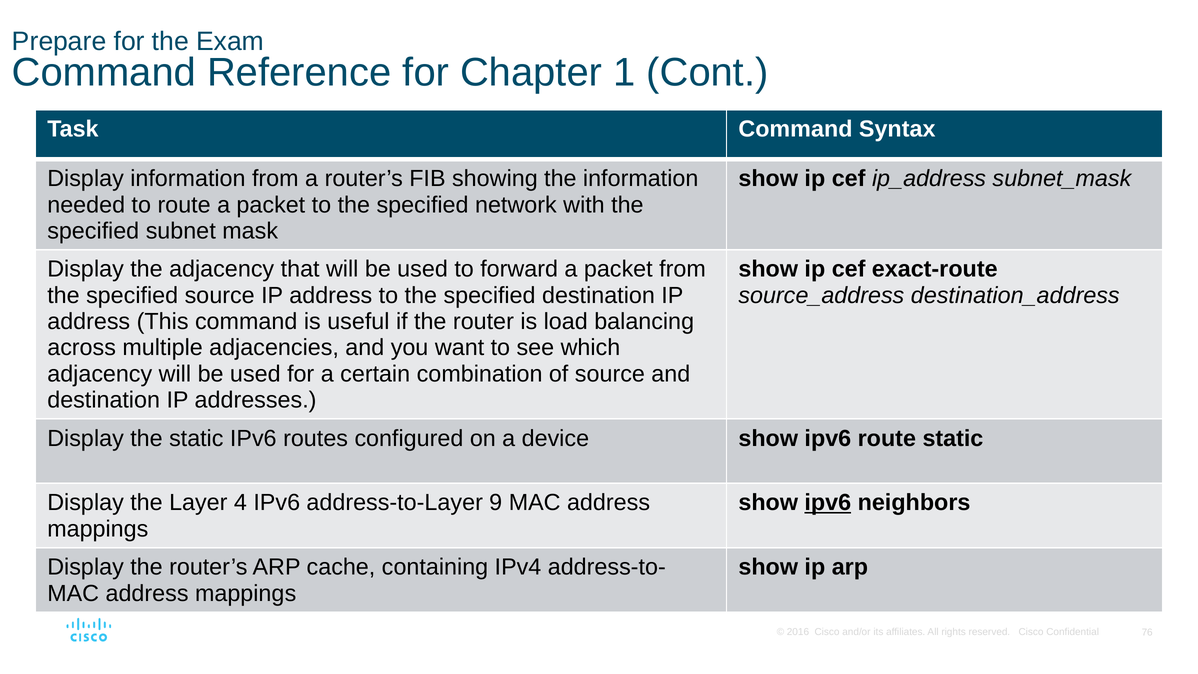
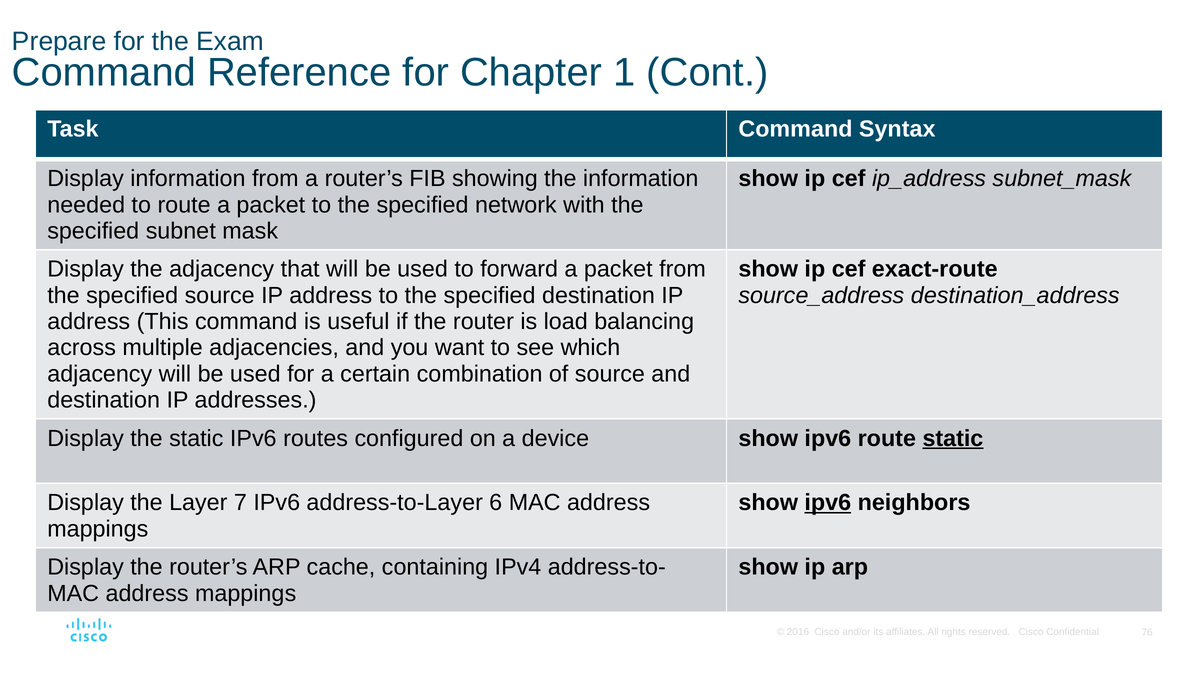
static underline: none -> present (953, 438)
4: 4 -> 7 (240, 503)
9: 9 -> 6 (496, 503)
